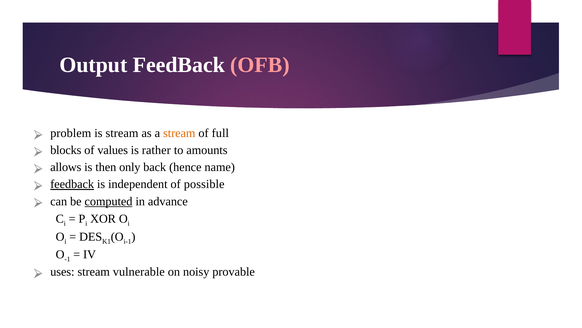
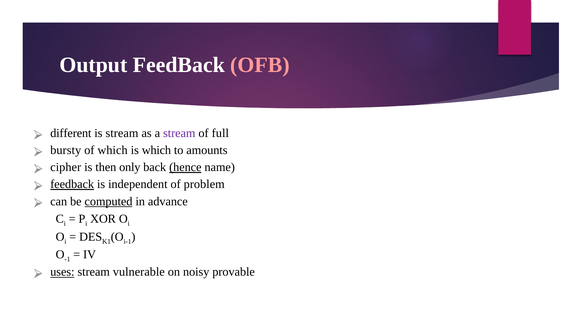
problem: problem -> different (71, 133)
stream colour: orange -> purple (179, 133)
blocks: blocks -> bursty (66, 150)
of values: values -> which (113, 150)
is rather: rather -> which (156, 150)
allows: allows -> cipher (66, 167)
hence underline: none -> present (185, 167)
possible: possible -> problem (204, 184)
uses underline: none -> present (62, 271)
